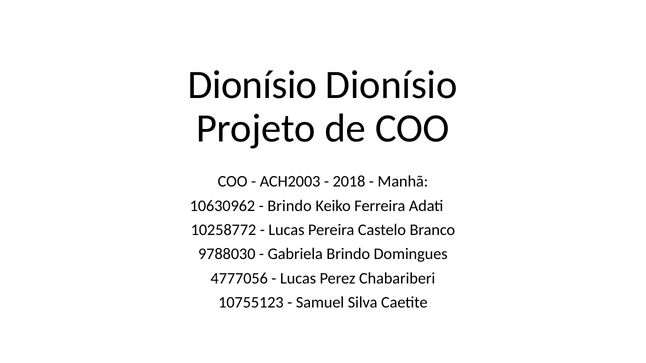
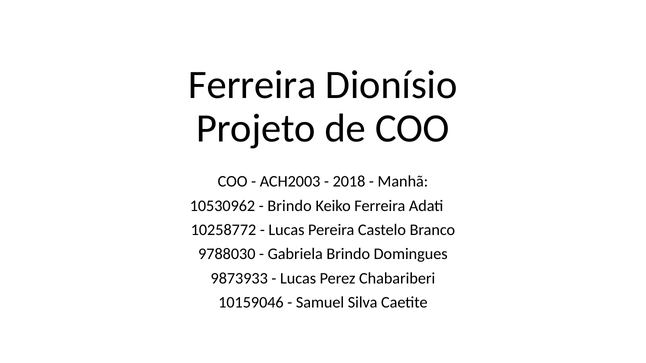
Dionísio: Dionísio -> Ferreira (252, 85)
10630962: 10630962 -> 10530962 (222, 206)
4777056: 4777056 -> 9873933 (239, 279)
10755123: 10755123 -> 10159046 (251, 303)
